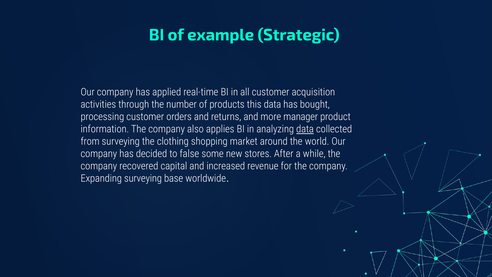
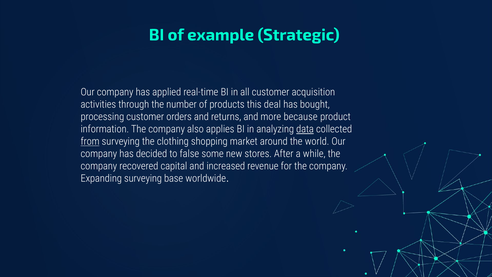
this data: data -> deal (272, 104)
manager: manager -> because (301, 117)
from underline: none -> present (90, 141)
